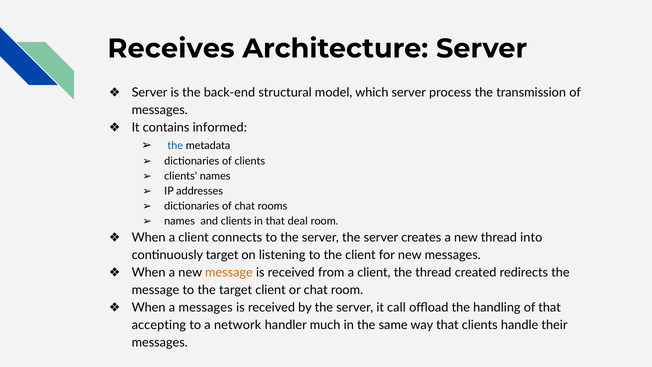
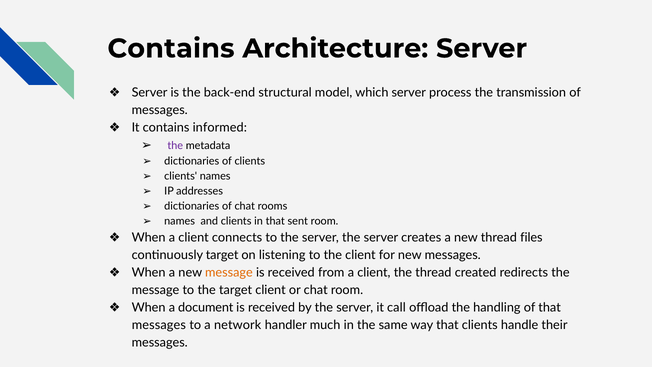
Receives: Receives -> Contains (171, 48)
the colour: blue -> purple (175, 146)
deal: deal -> sent (298, 221)
into: into -> files (531, 238)
a messages: messages -> document (206, 308)
accepting: accepting -> messages (159, 325)
